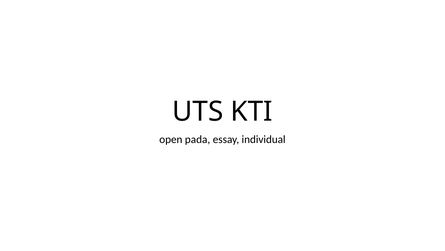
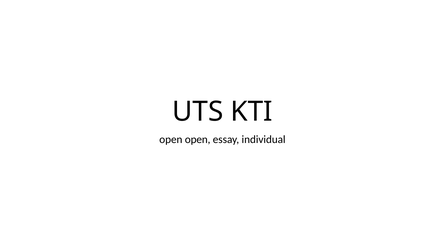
open pada: pada -> open (198, 139)
